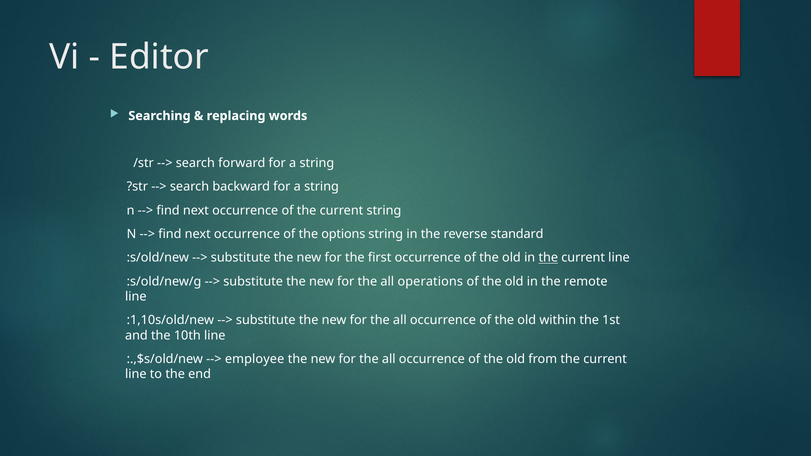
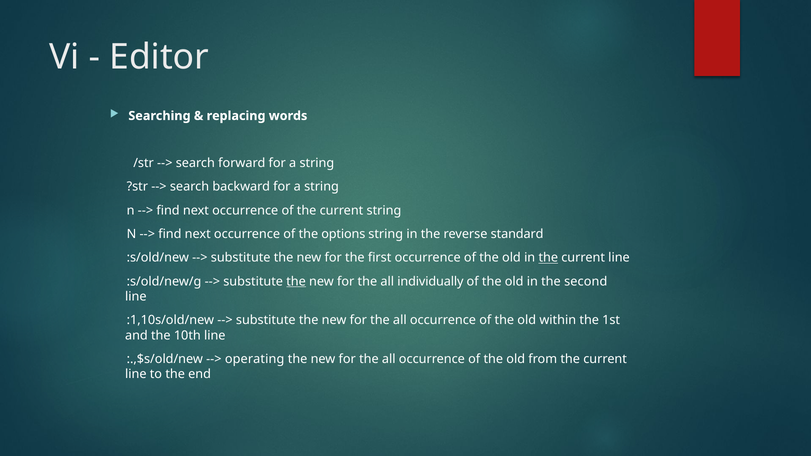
the underline: none -> present (296, 282)
operations: operations -> individually (430, 282)
remote: remote -> second (586, 282)
employee: employee -> operating (255, 359)
